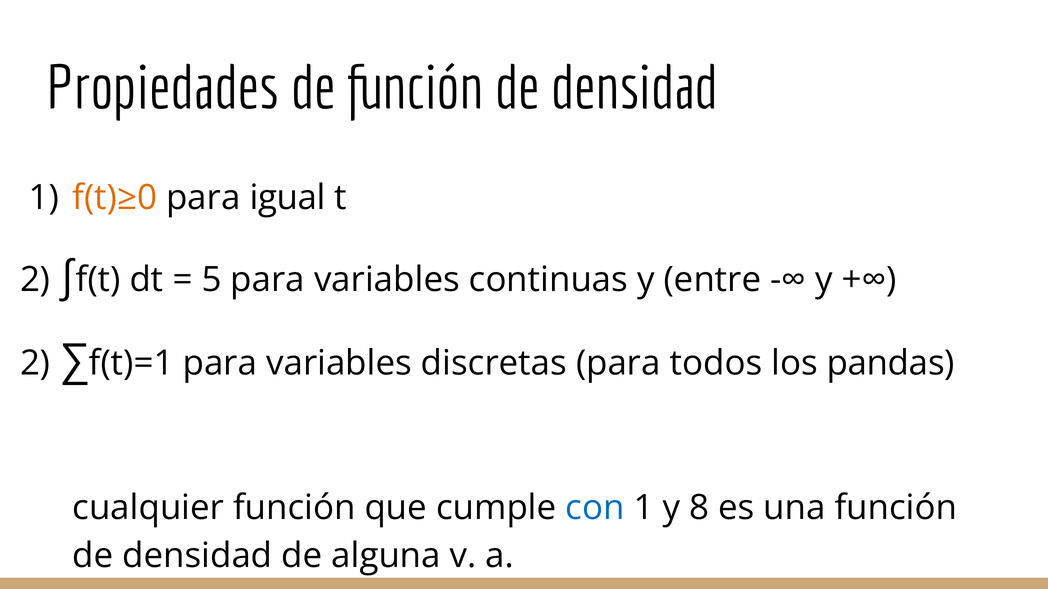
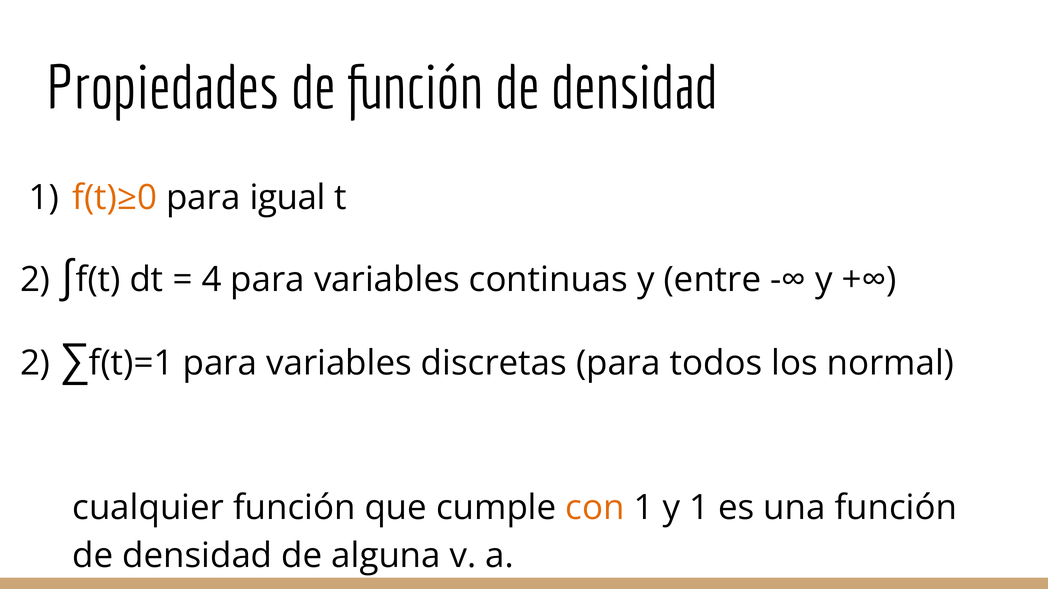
5: 5 -> 4 (211, 280)
pandas: pandas -> normal (890, 363)
con colour: blue -> orange (595, 508)
y 8: 8 -> 1 (699, 508)
